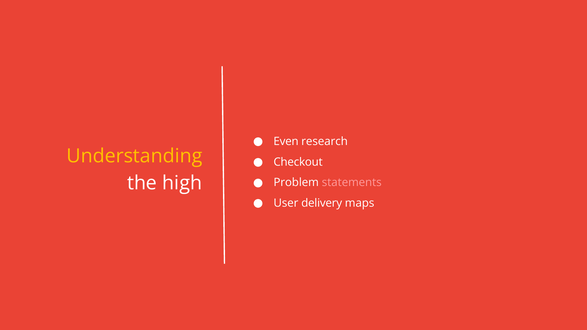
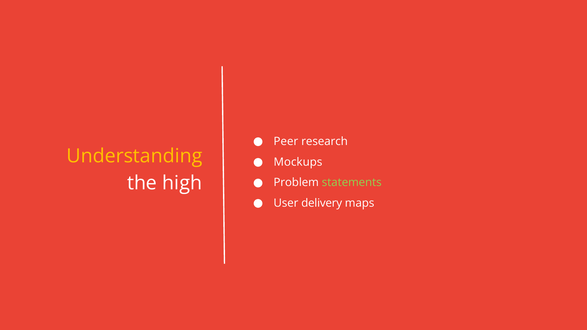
Even: Even -> Peer (286, 141)
Checkout: Checkout -> Mockups (298, 162)
statements colour: pink -> light green (352, 183)
